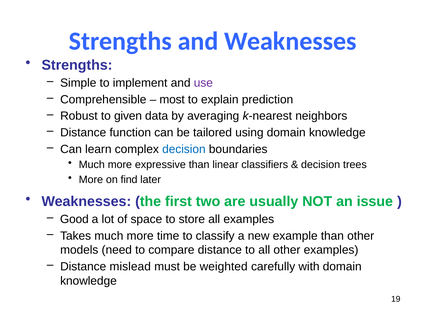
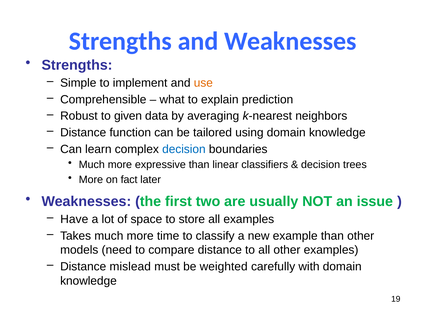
use colour: purple -> orange (203, 83)
most: most -> what (172, 99)
find: find -> fact (129, 179)
Good: Good -> Have (74, 219)
